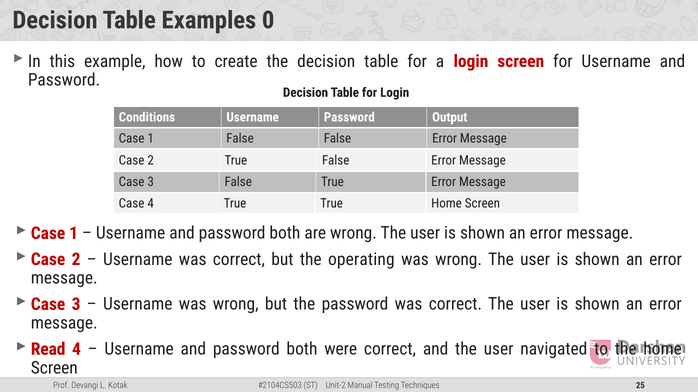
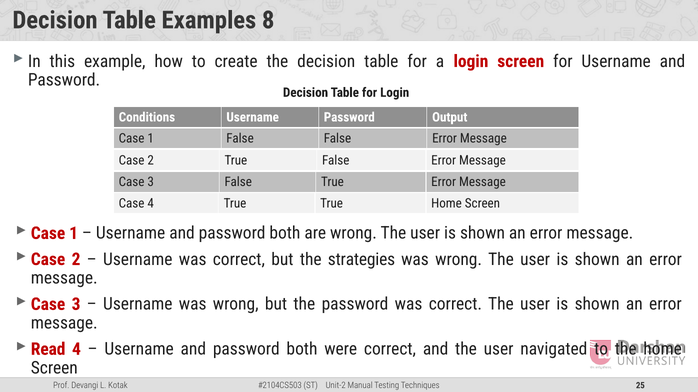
0: 0 -> 8 (268, 20)
operating: operating -> strategies (361, 260)
